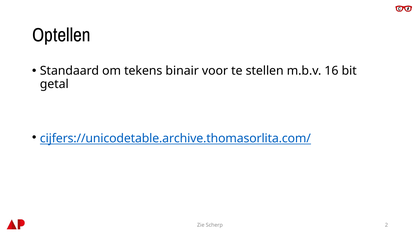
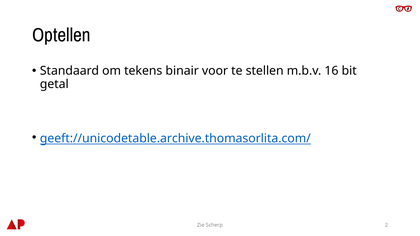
cijfers://unicodetable.archive.thomasorlita.com/: cijfers://unicodetable.archive.thomasorlita.com/ -> geeft://unicodetable.archive.thomasorlita.com/ (175, 138)
